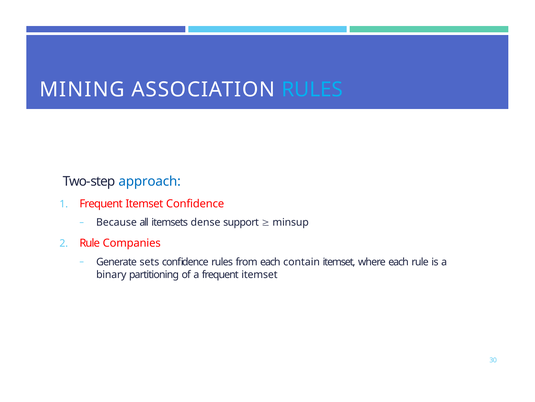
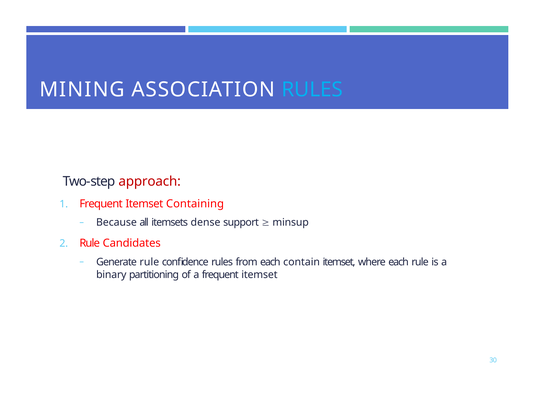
approach colour: blue -> red (150, 181)
Itemset Confidence: Confidence -> Containing (195, 203)
Companies: Companies -> Candidates (132, 243)
Generate sets: sets -> rule (149, 261)
